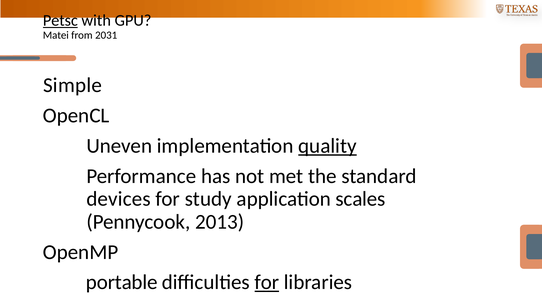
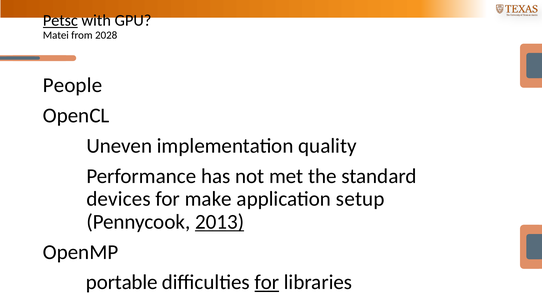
2031: 2031 -> 2028 (106, 35)
Simple: Simple -> People (73, 85)
quality underline: present -> none (327, 146)
study: study -> make (208, 199)
scales: scales -> setup (360, 199)
2013 underline: none -> present (220, 222)
